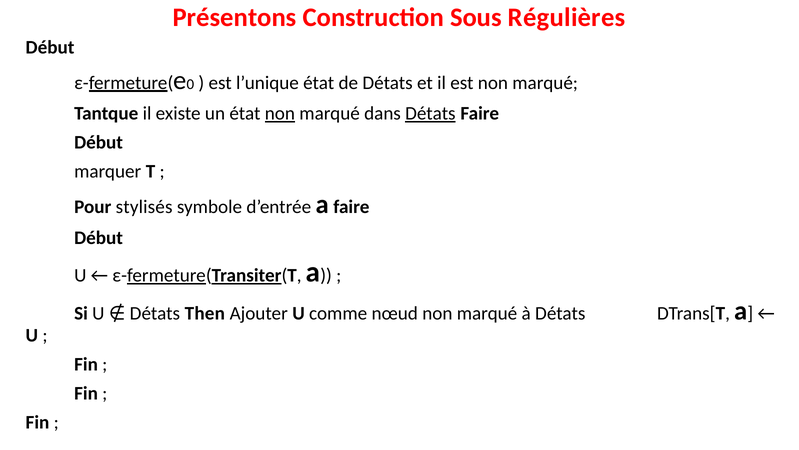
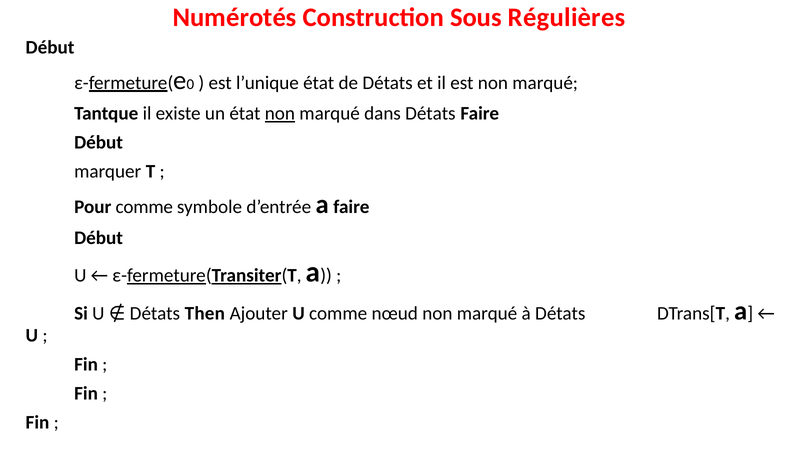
Présentons: Présentons -> Numérotés (235, 17)
Détats underline: present -> none (430, 113)
Pour stylisés: stylisés -> comme (144, 207)
